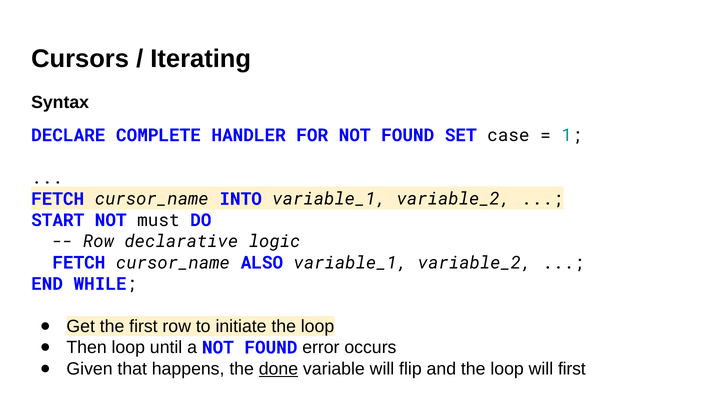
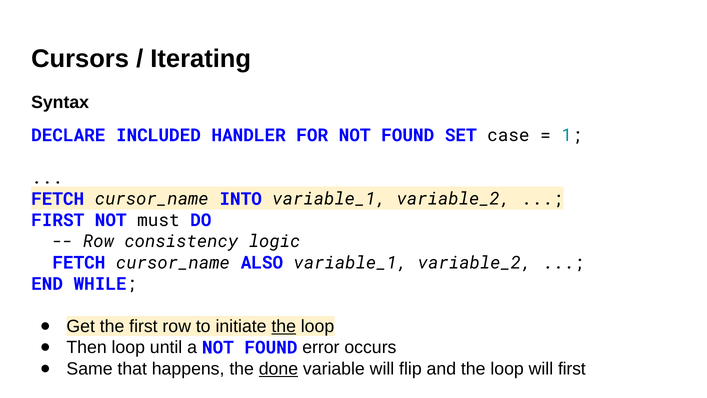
COMPLETE: COMPLETE -> INCLUDED (158, 135)
START: START -> FIRST (58, 220)
declarative: declarative -> consistency (181, 241)
the underline: none -> present (284, 326)
Given: Given -> Same (90, 369)
